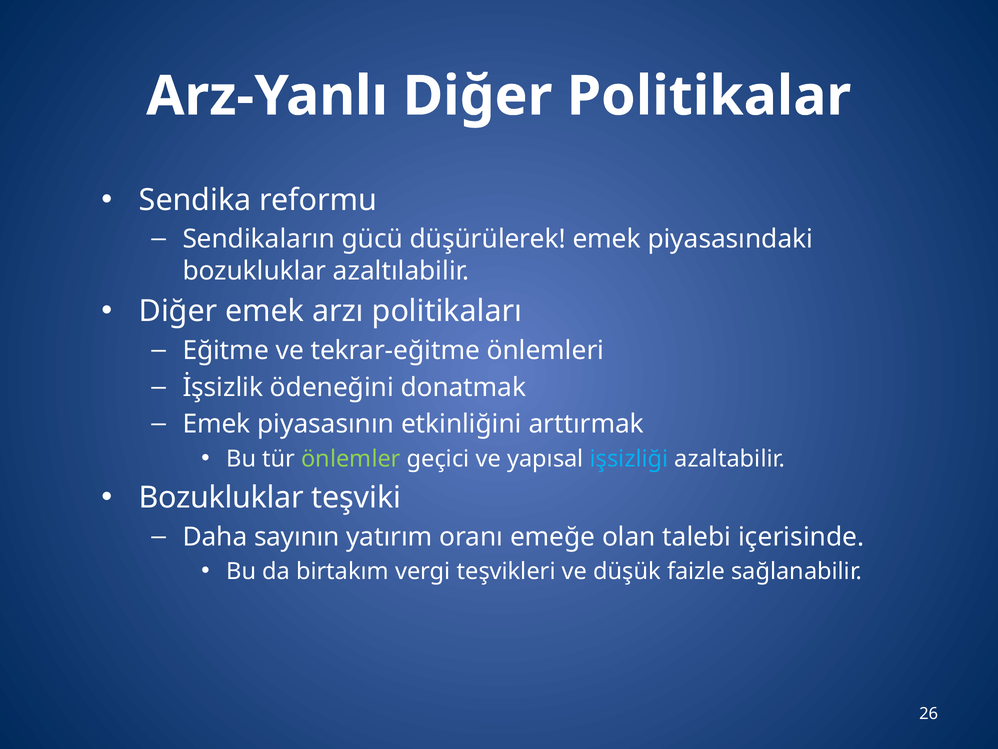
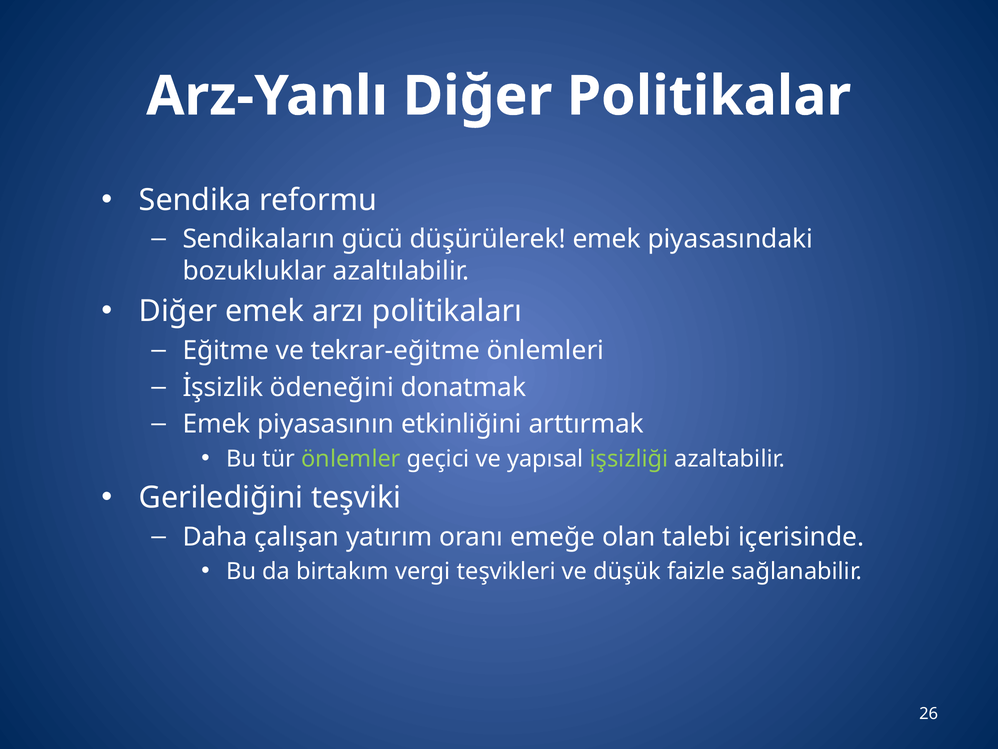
işsizliği colour: light blue -> light green (629, 458)
Bozukluklar: Bozukluklar -> Gerilediğini (221, 497)
sayının: sayının -> çalışan (297, 536)
